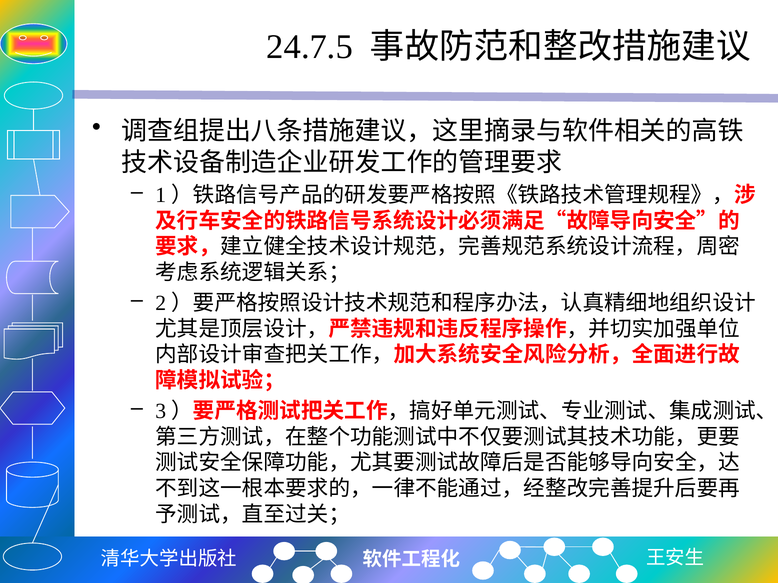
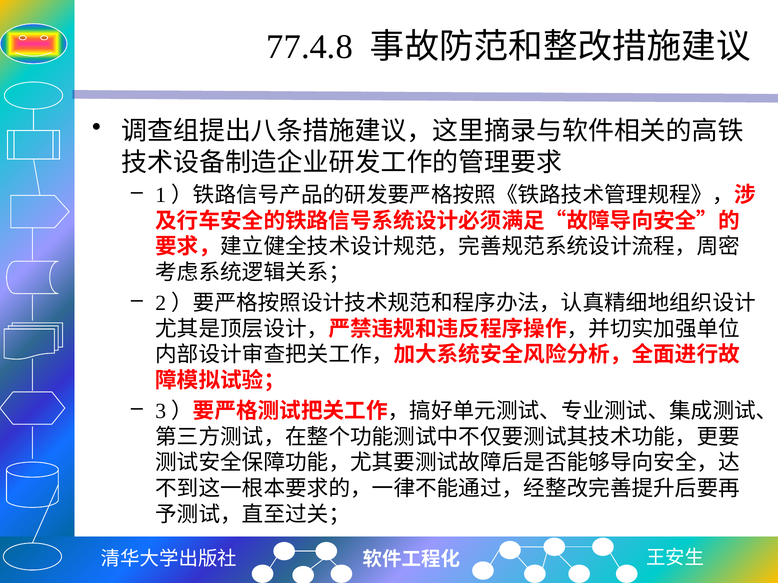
24.7.5: 24.7.5 -> 77.4.8 (310, 47)
